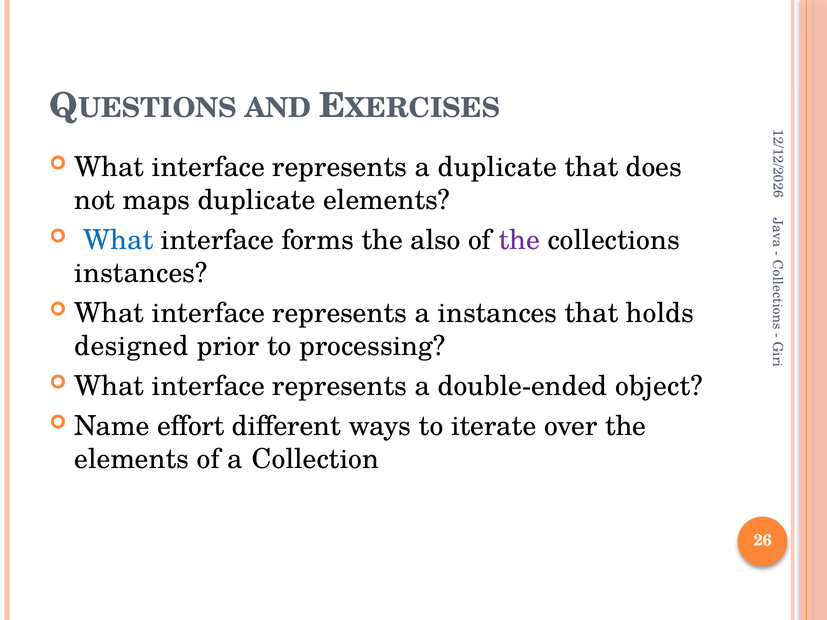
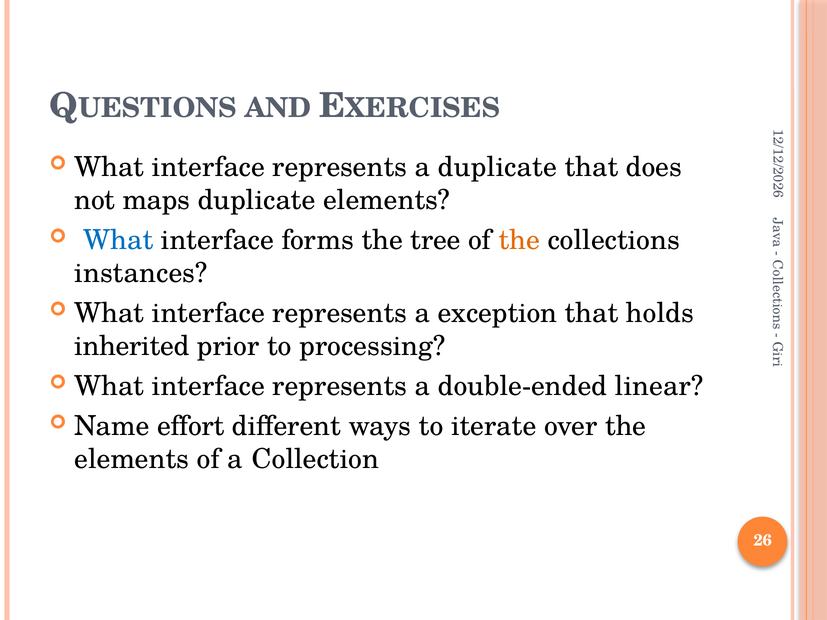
also: also -> tree (436, 240)
the colour: purple -> orange (519, 240)
a instances: instances -> exception (497, 313)
designed: designed -> inherited (132, 346)
object: object -> linear (659, 386)
